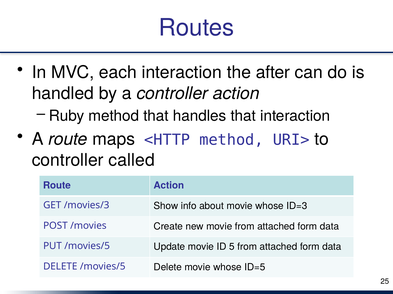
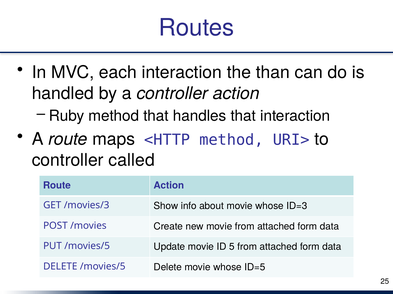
after: after -> than (273, 73)
